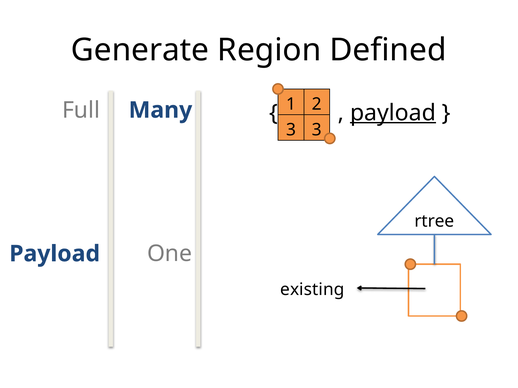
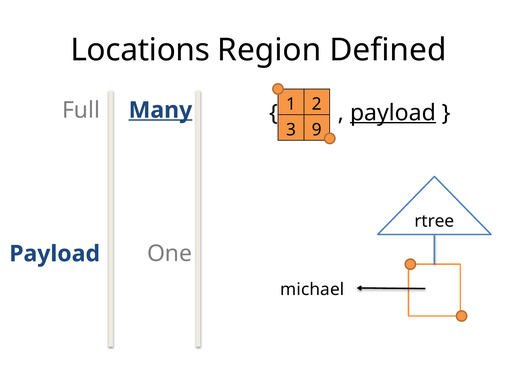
Generate: Generate -> Locations (140, 50)
Many underline: none -> present (160, 110)
3 3: 3 -> 9 (317, 130)
existing: existing -> michael (312, 290)
